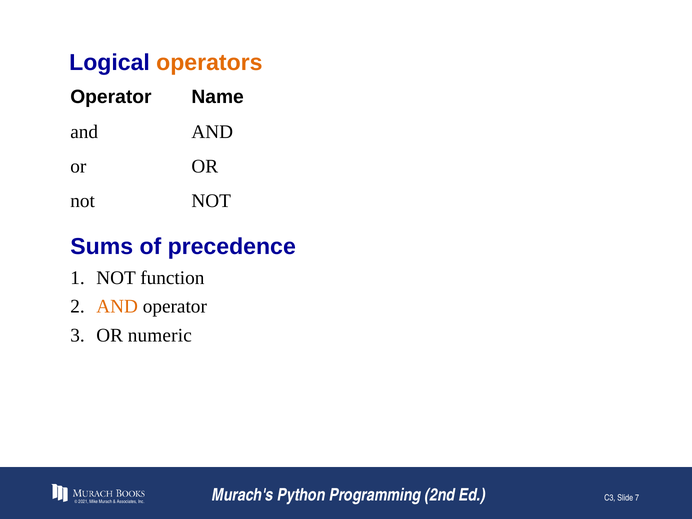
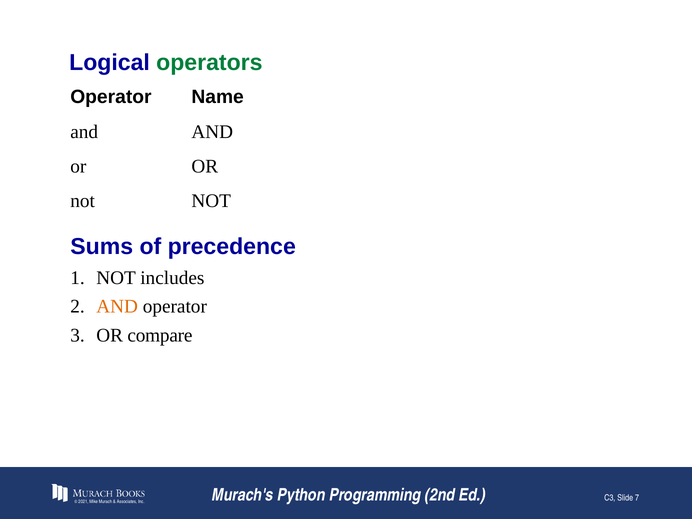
operators colour: orange -> green (209, 63)
function: function -> includes (172, 278)
numeric: numeric -> compare (160, 335)
